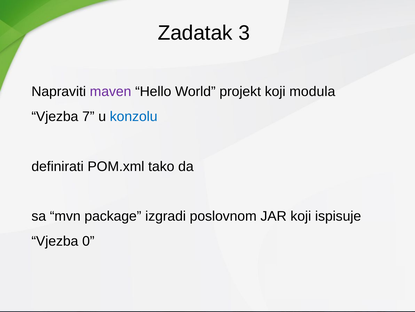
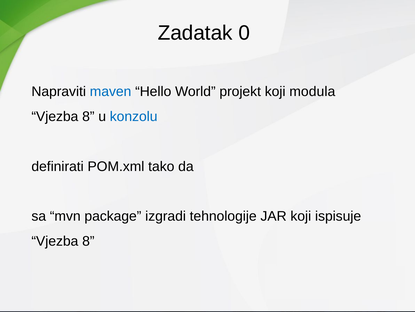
3: 3 -> 0 (244, 33)
maven colour: purple -> blue (111, 91)
7: 7 -> 8 (88, 116)
poslovnom: poslovnom -> tehnologije (223, 216)
0: 0 -> 8 (88, 241)
